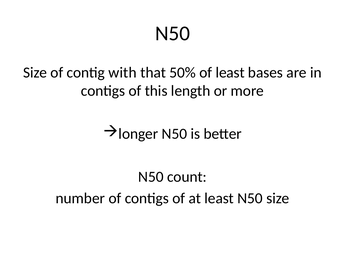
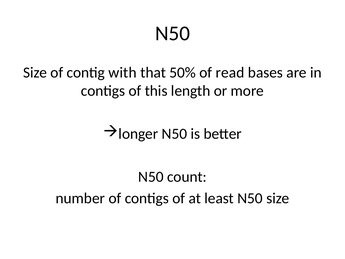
of least: least -> read (230, 72)
